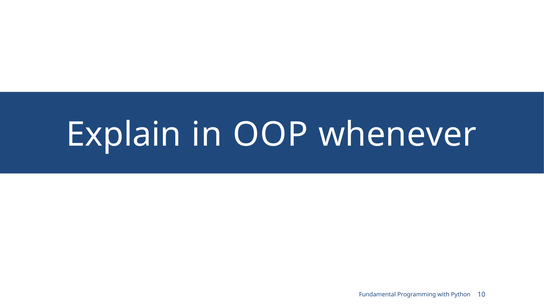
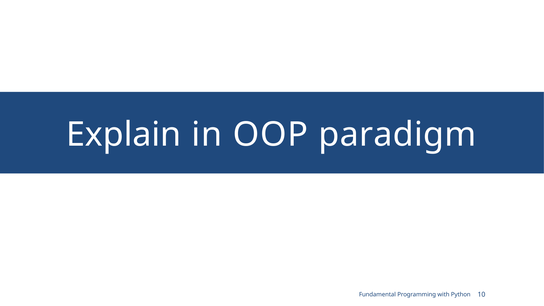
whenever: whenever -> paradigm (397, 135)
